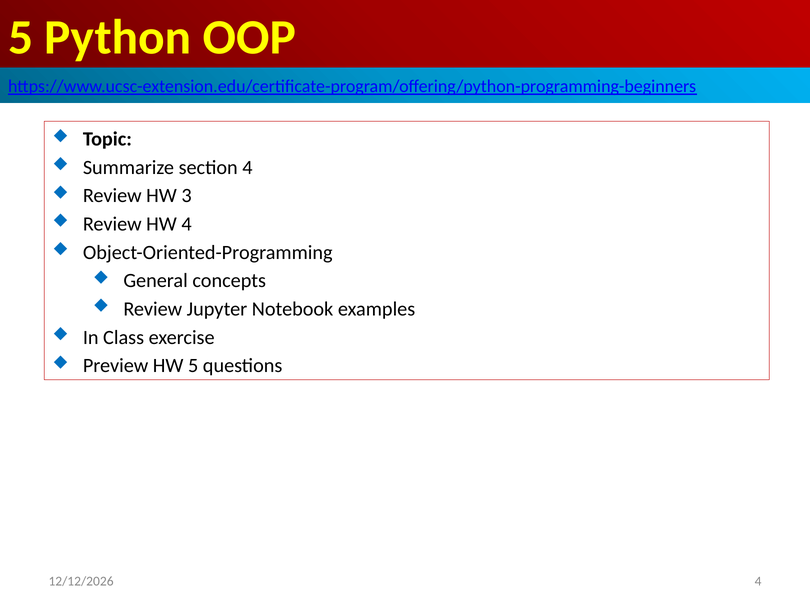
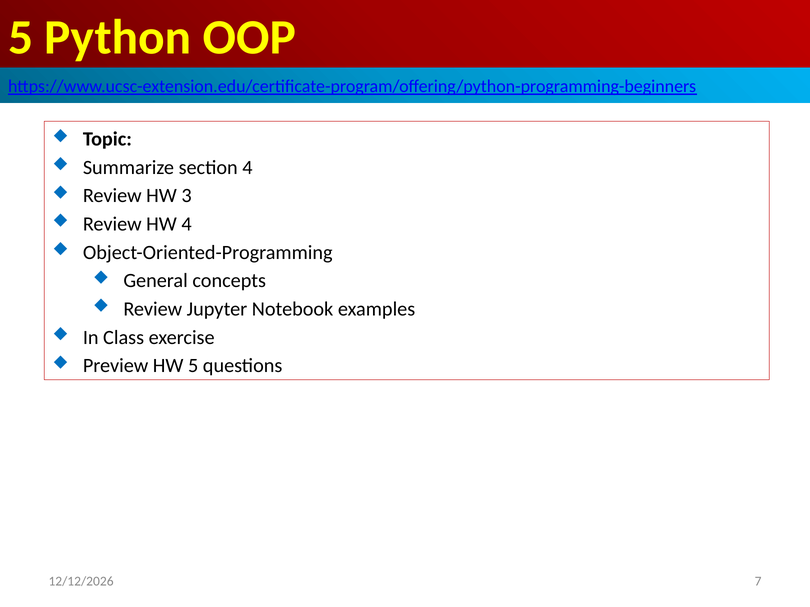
4: 4 -> 7 (758, 582)
